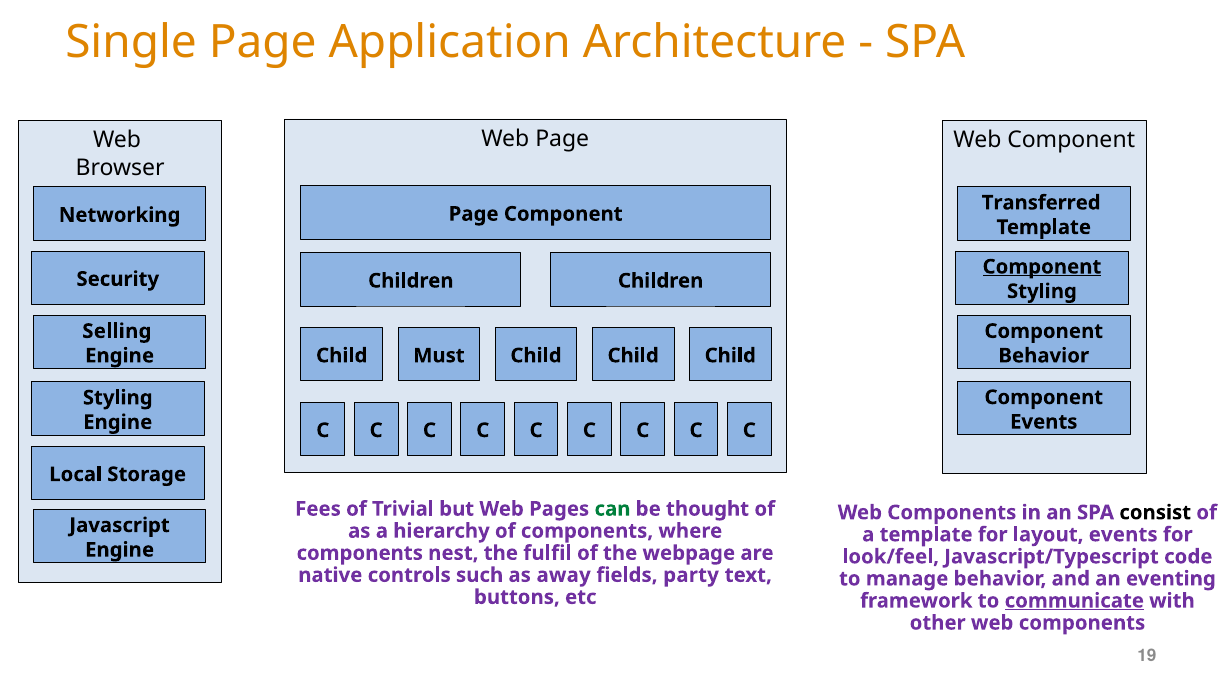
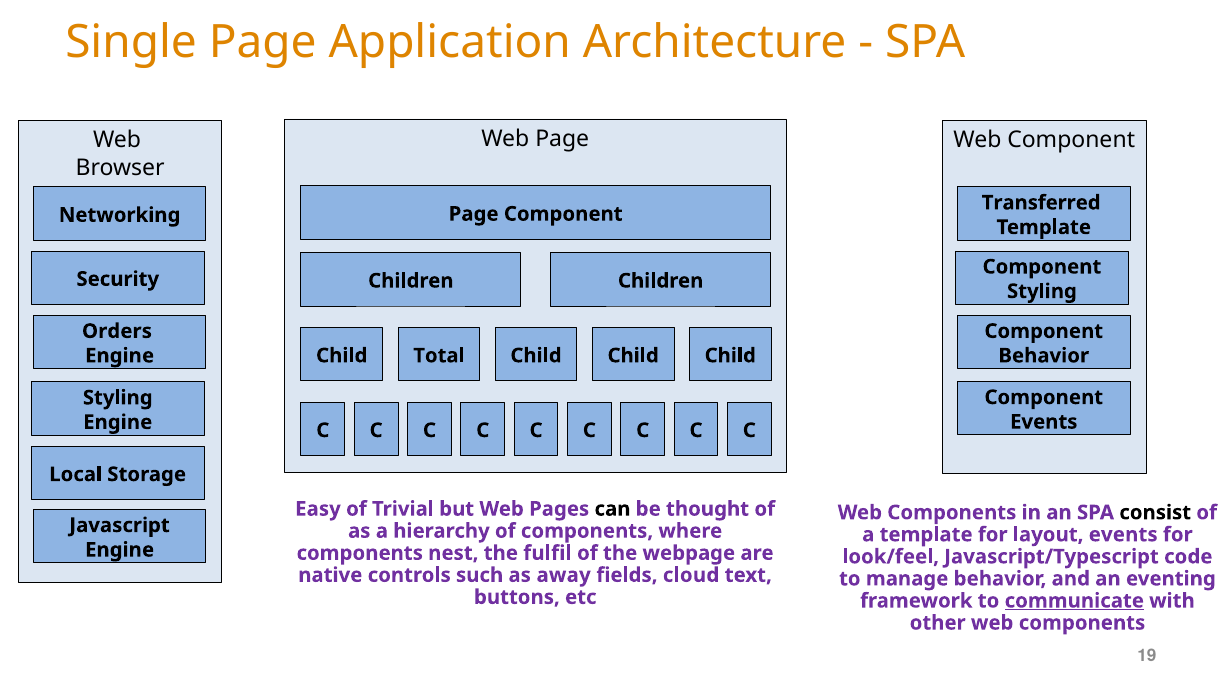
Component underline: present -> none (1042, 267)
Selling: Selling -> Orders (117, 331)
Must: Must -> Total (439, 356)
Fees: Fees -> Easy (318, 509)
can colour: green -> black (612, 509)
party: party -> cloud (691, 575)
